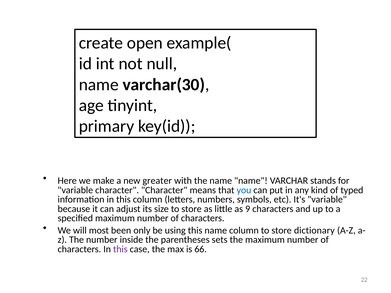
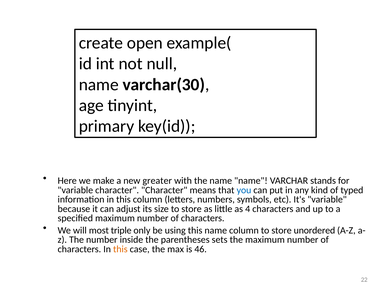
9: 9 -> 4 (248, 209)
been: been -> triple (121, 231)
dictionary: dictionary -> unordered (314, 231)
this colour: purple -> orange (120, 249)
66: 66 -> 46 (201, 249)
